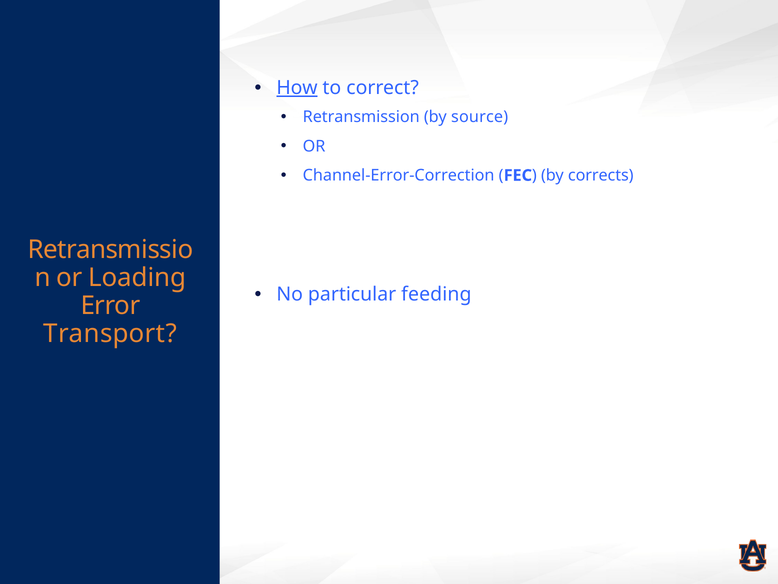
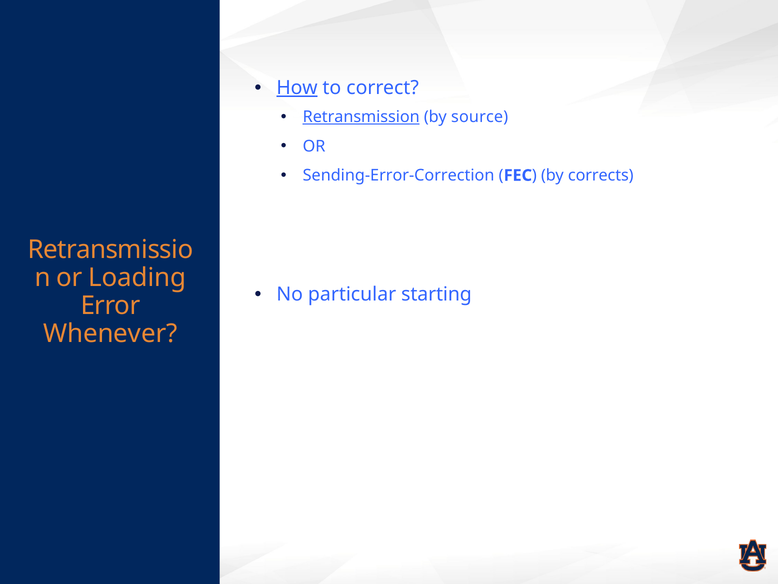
Retransmission underline: none -> present (361, 117)
Channel-Error-Correction: Channel-Error-Correction -> Sending-Error-Correction (399, 175)
feeding: feeding -> starting (437, 294)
Transport: Transport -> Whenever (110, 334)
